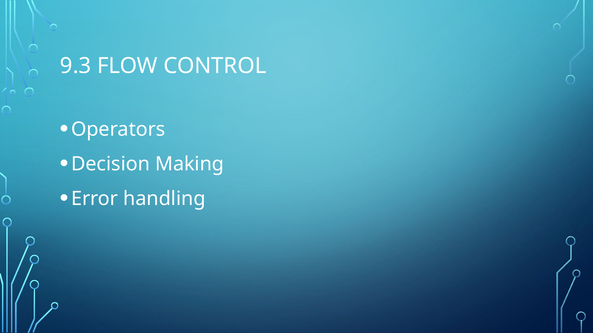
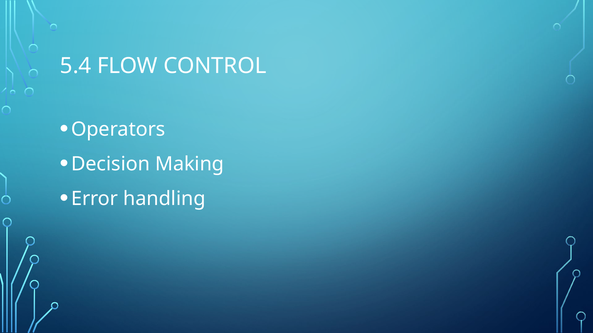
9.3: 9.3 -> 5.4 (76, 66)
